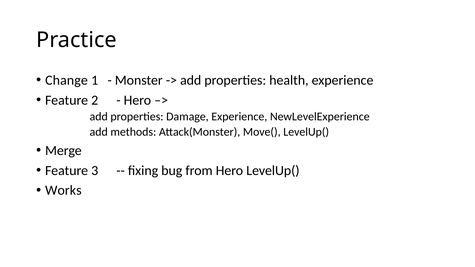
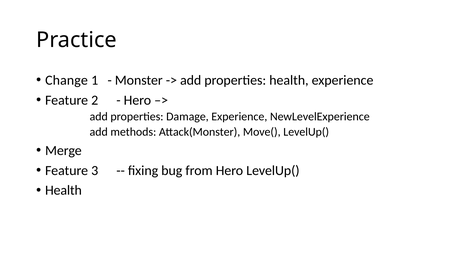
Works: Works -> Health (63, 191)
